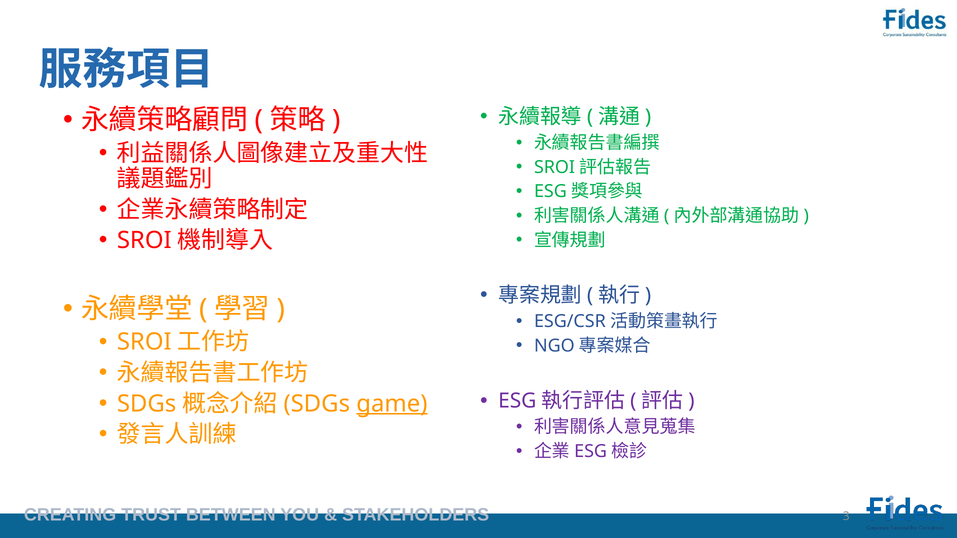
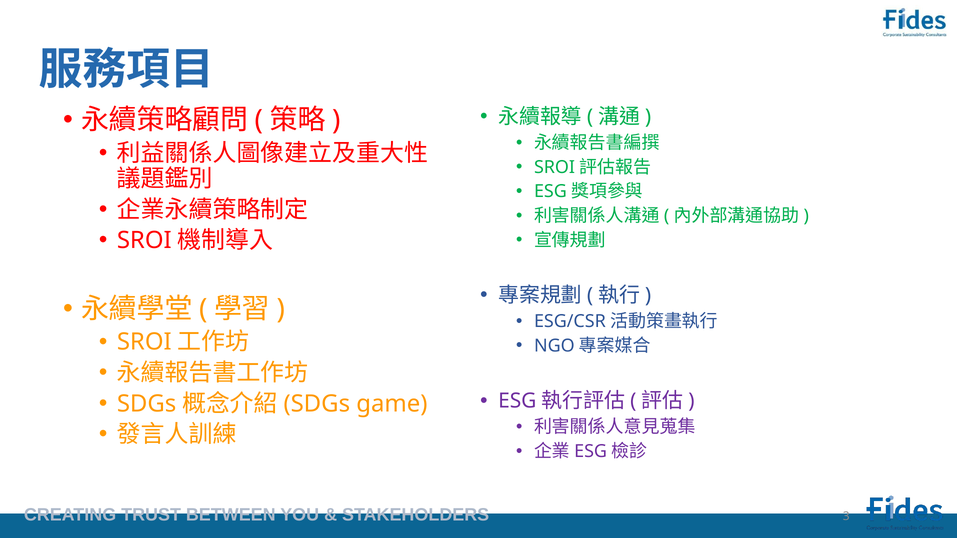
game underline: present -> none (392, 404)
